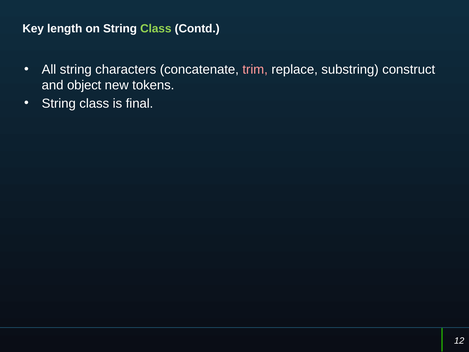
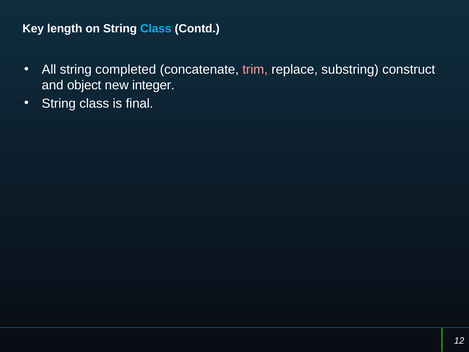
Class colour: light green -> light blue (156, 29)
characters: characters -> completed (126, 69)
tokens: tokens -> integer (153, 85)
